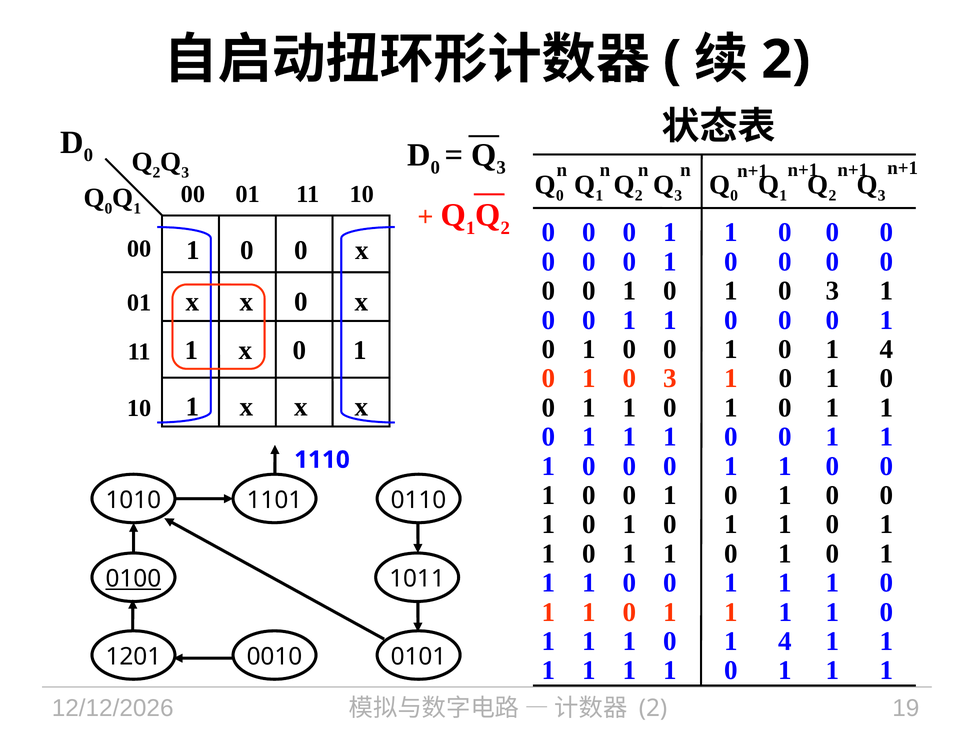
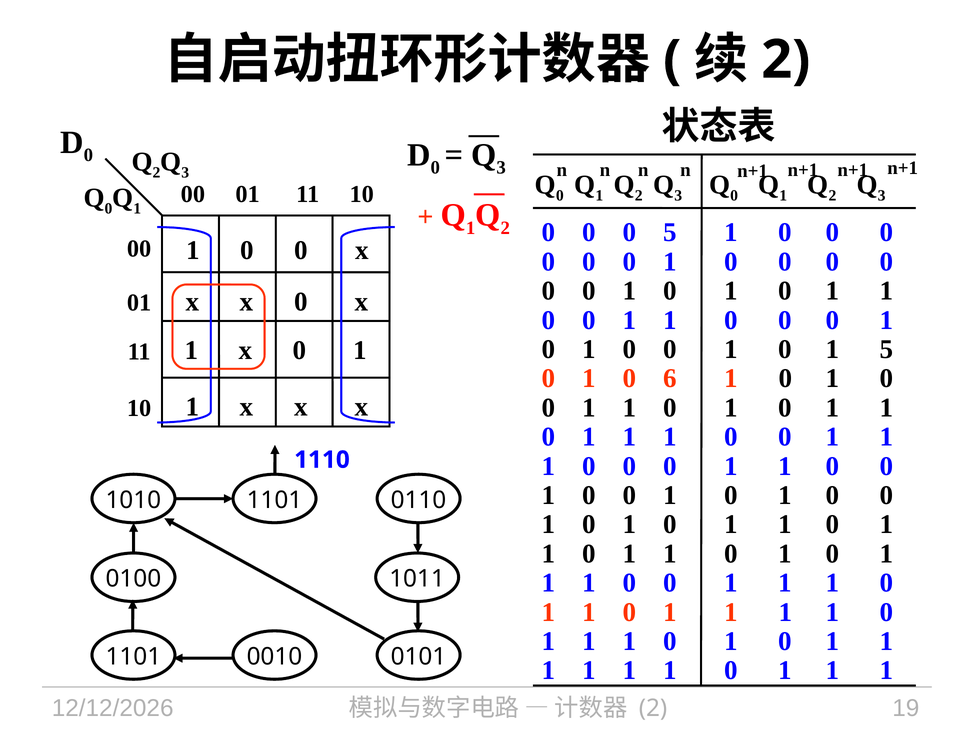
1: 1 -> 5 (670, 233)
3: 3 -> 1 (832, 291)
4: 4 -> 5 (886, 350)
3: 3 -> 6 (670, 379)
0100 underline: present -> none (133, 579)
4: 4 -> 0 (785, 642)
1201: 1201 -> 1101 (133, 657)
